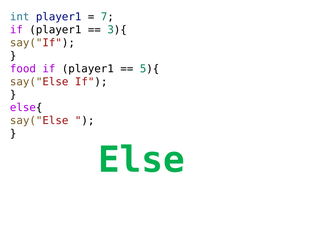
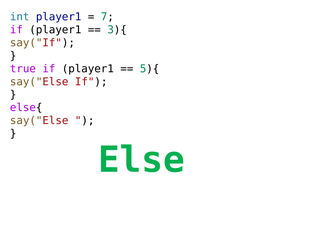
food: food -> true (23, 69)
